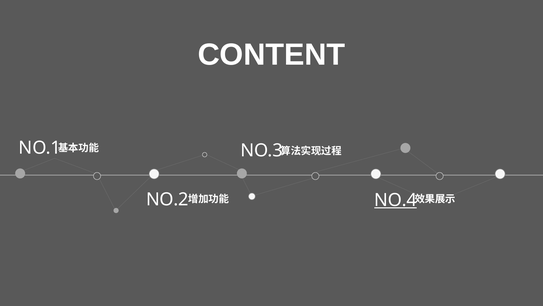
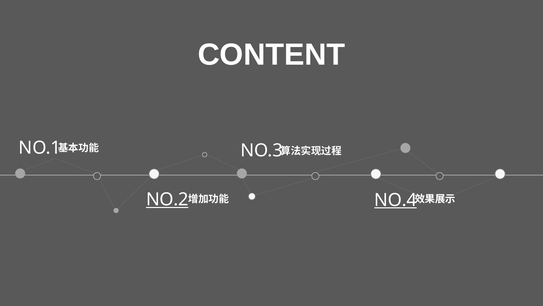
NO.2 underline: none -> present (167, 199)
